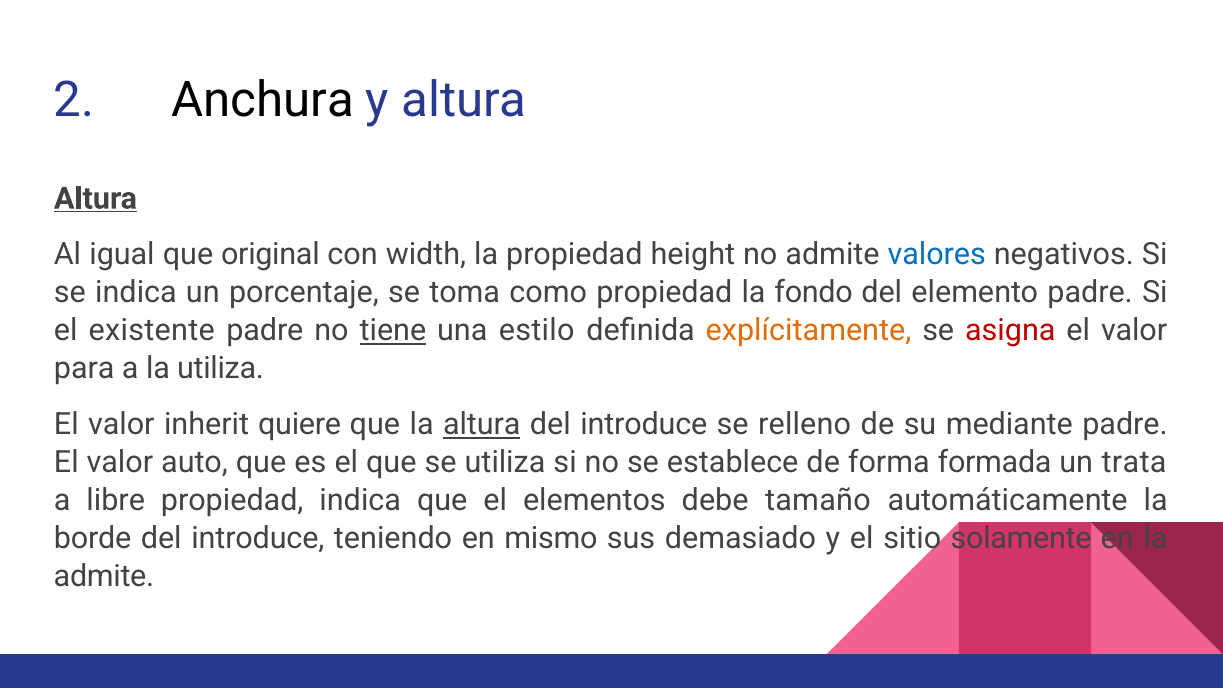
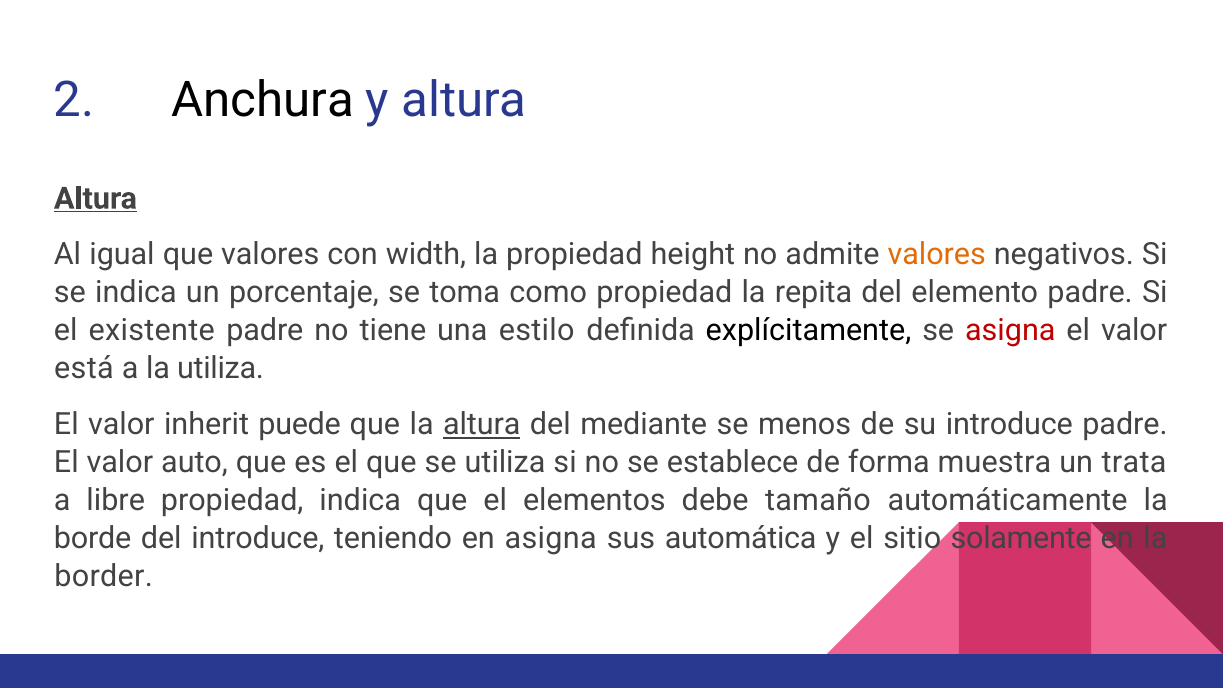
que original: original -> valores (270, 255)
valores colour: blue -> orange (937, 255)
fondo: fondo -> repita (814, 293)
tiene underline: present -> none (393, 331)
explícitamente colour: orange -> black (809, 331)
para: para -> está (84, 369)
quiere: quiere -> puede (300, 425)
introduce: introduce -> mediante (644, 425)
relleno: relleno -> menos (805, 425)
su mediante: mediante -> introduce (1009, 425)
formada: formada -> muestra (994, 463)
en mismo: mismo -> asigna (551, 539)
demasiado: demasiado -> automática (741, 539)
admite: admite -> border (104, 577)
